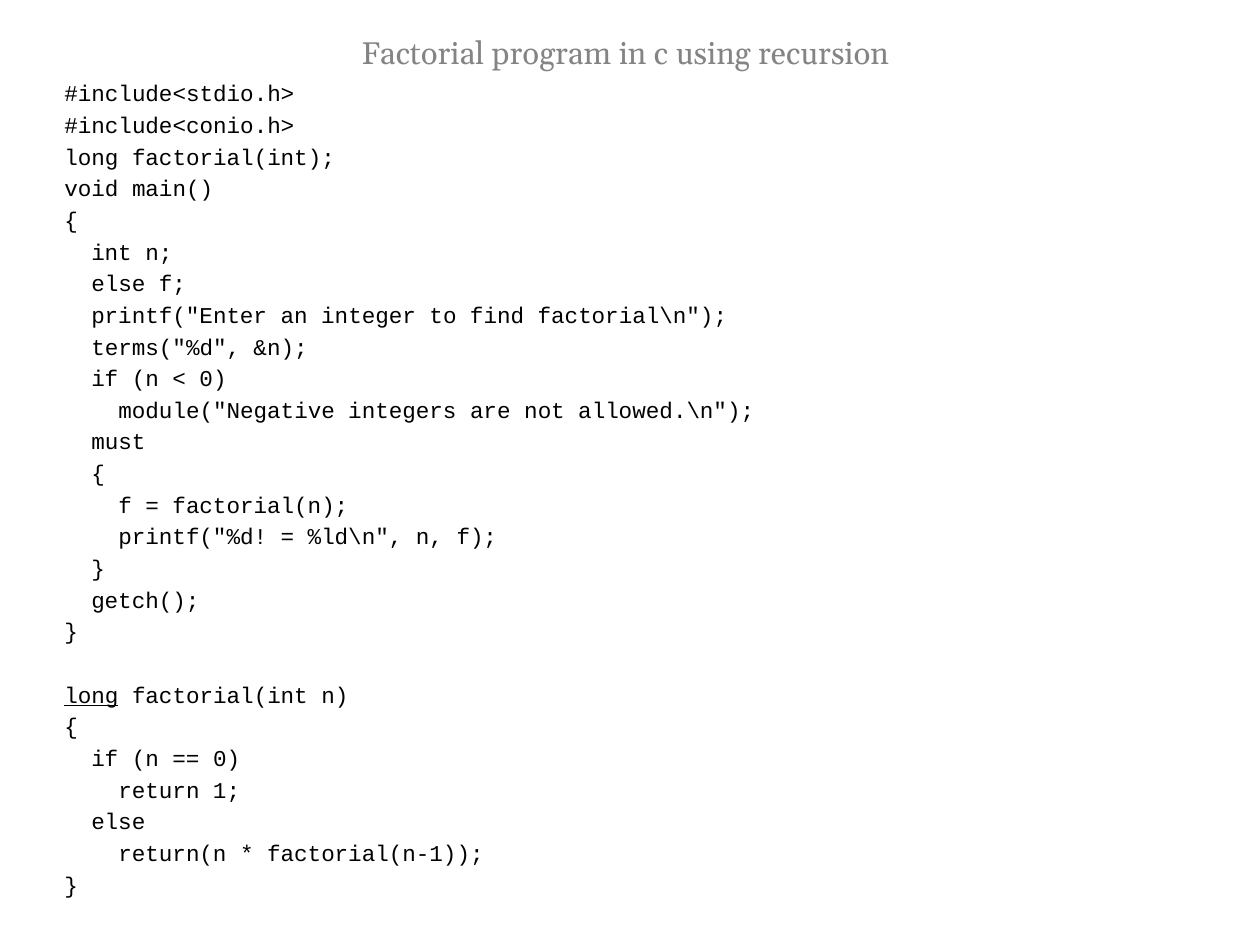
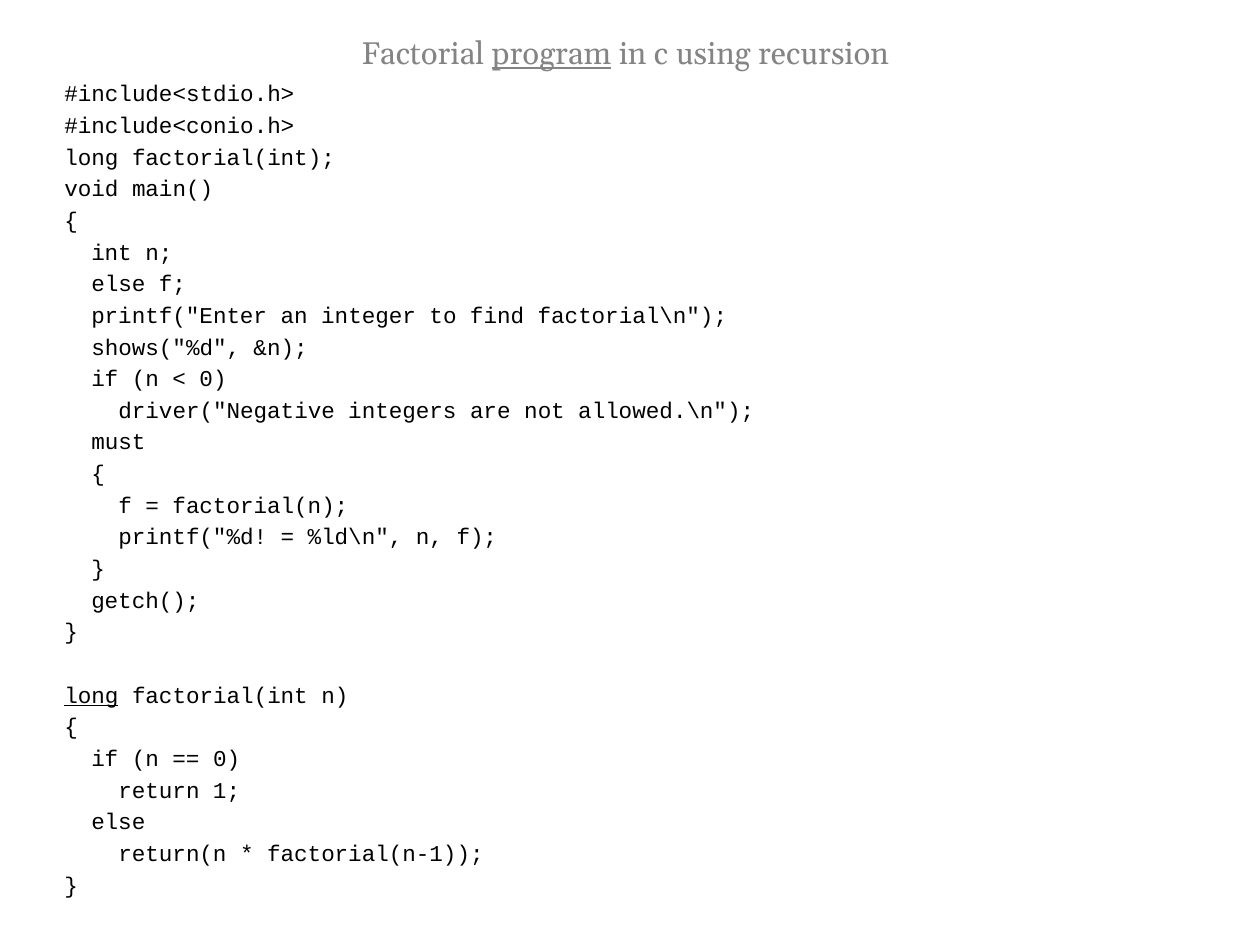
program underline: none -> present (552, 54)
terms("%d: terms("%d -> shows("%d (166, 348)
module("Negative: module("Negative -> driver("Negative (227, 411)
